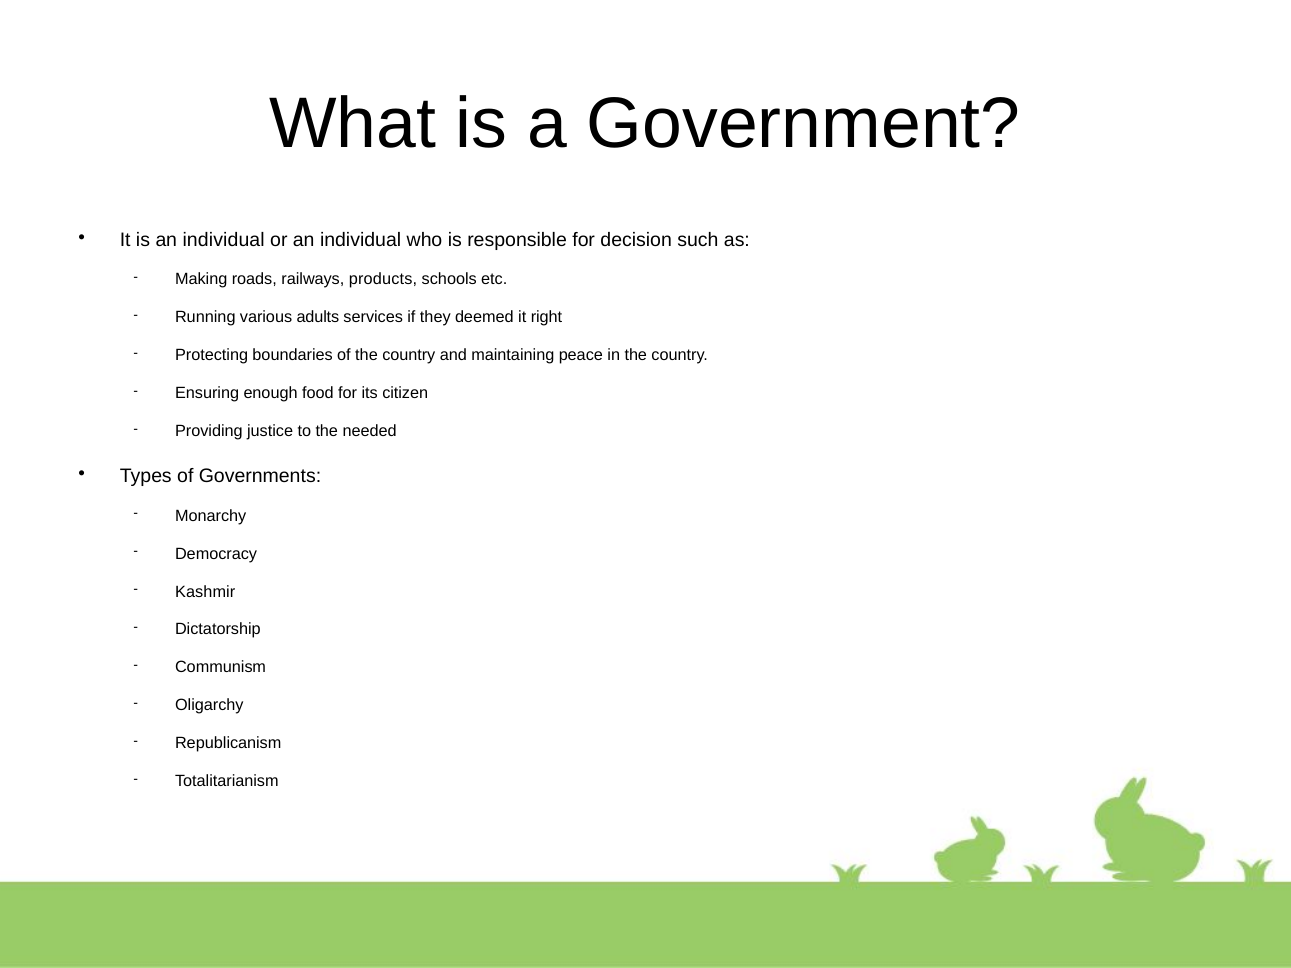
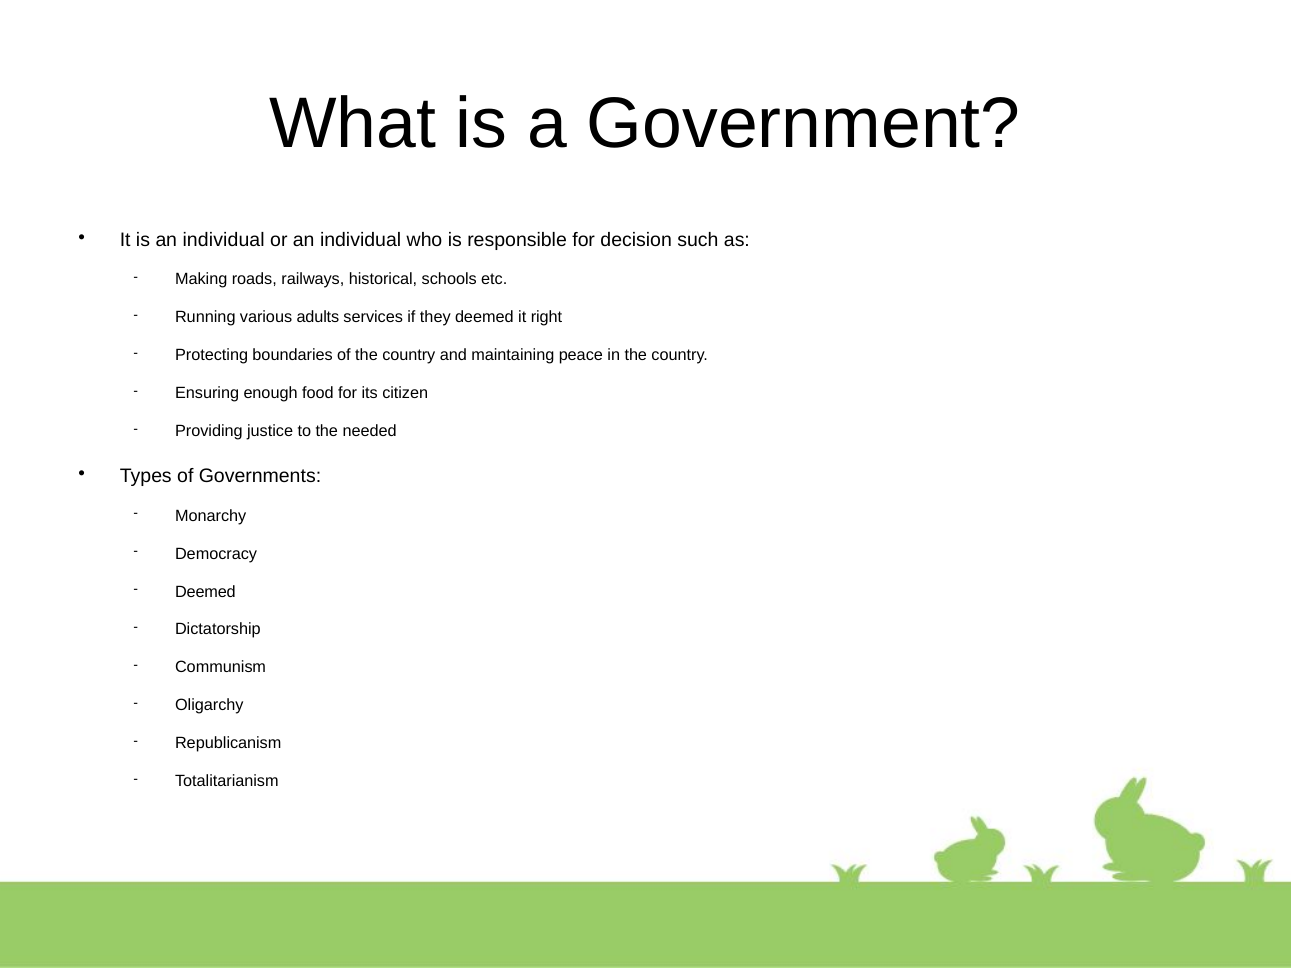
products: products -> historical (383, 279)
Kashmir: Kashmir -> Deemed (205, 592)
